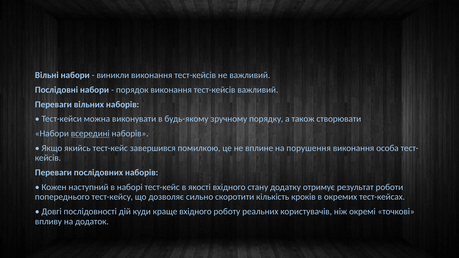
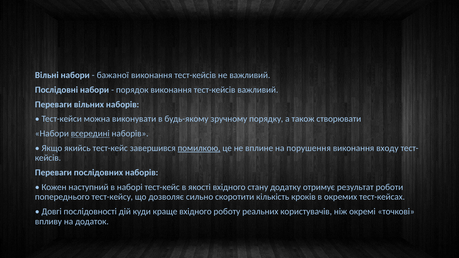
виникли: виникли -> бажаної (113, 75)
помилкою underline: none -> present (199, 148)
особа: особа -> входу (387, 148)
